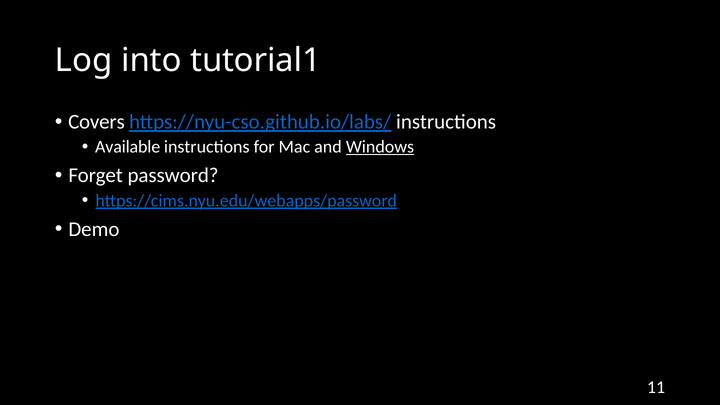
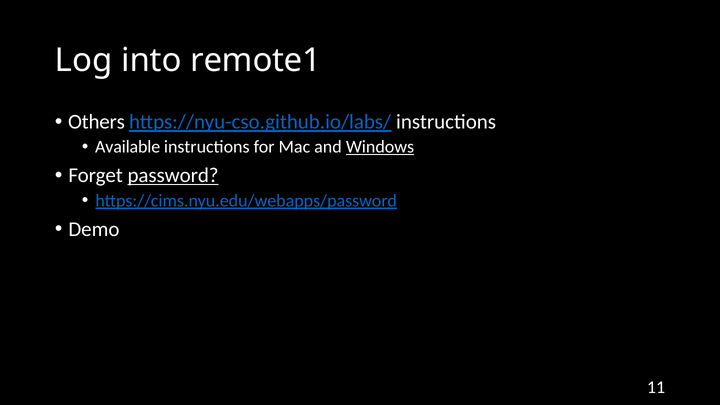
tutorial1: tutorial1 -> remote1 (256, 60)
Covers: Covers -> Others (96, 122)
password underline: none -> present (173, 175)
